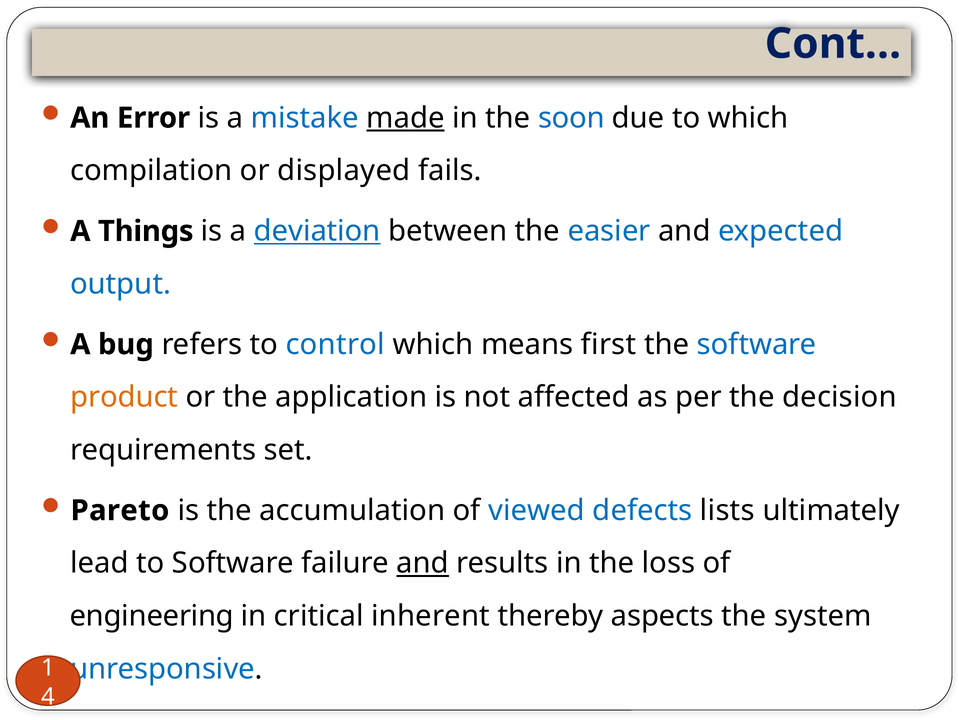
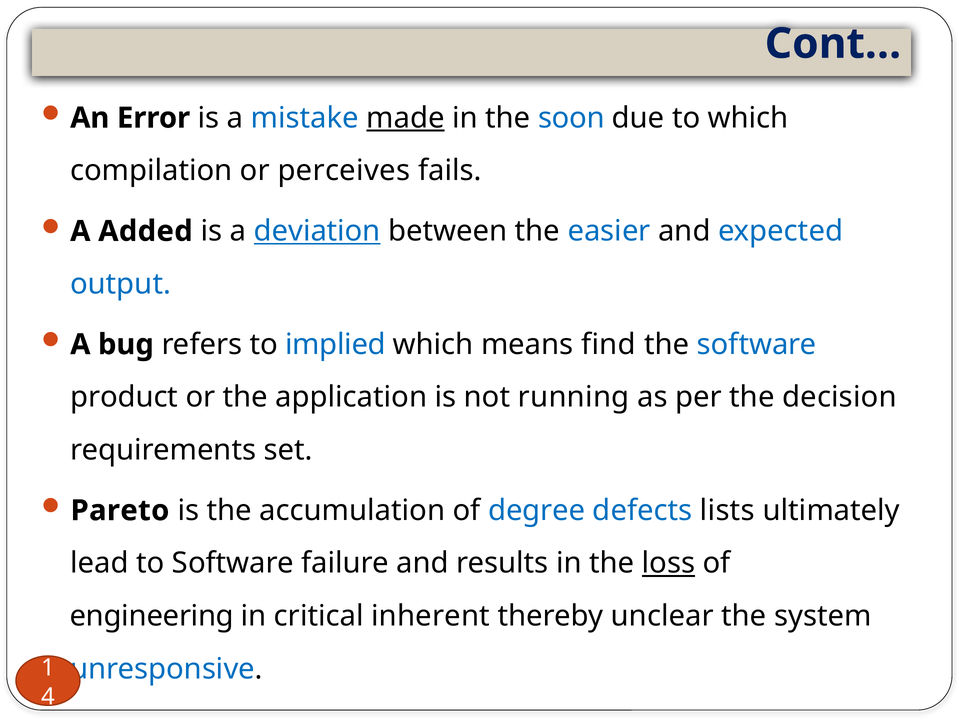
displayed: displayed -> perceives (344, 171)
Things: Things -> Added (146, 231)
control: control -> implied (336, 344)
first: first -> find (609, 344)
product colour: orange -> black (124, 397)
affected: affected -> running (574, 397)
viewed: viewed -> degree (537, 510)
and underline: present -> none (423, 563)
loss underline: none -> present (669, 563)
aspects: aspects -> unclear (662, 615)
